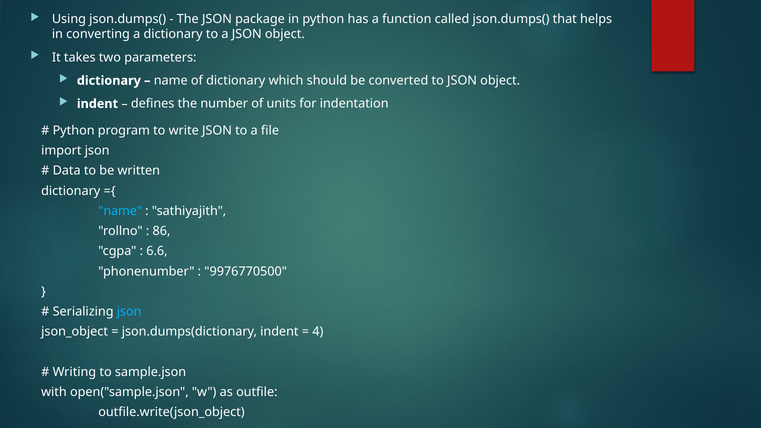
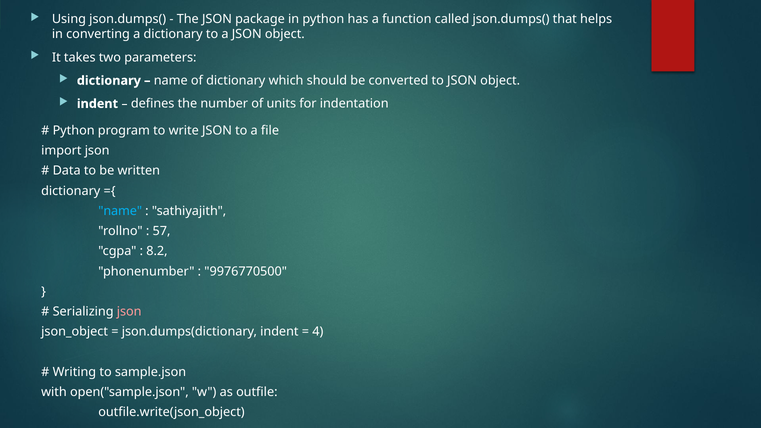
86: 86 -> 57 (162, 231)
6.6: 6.6 -> 8.2 (157, 251)
json colour: light blue -> pink (129, 312)
